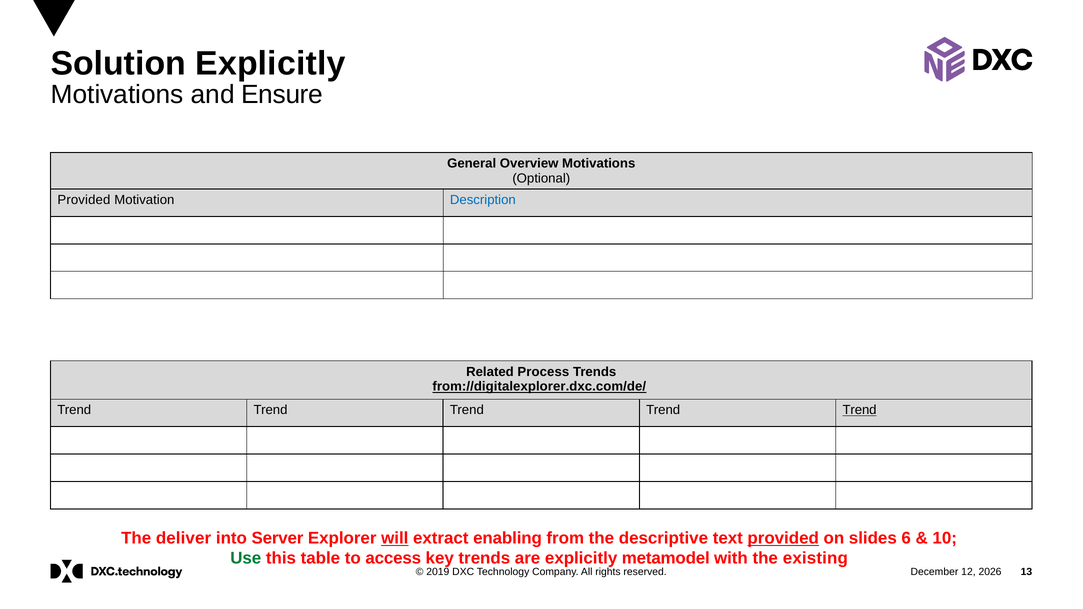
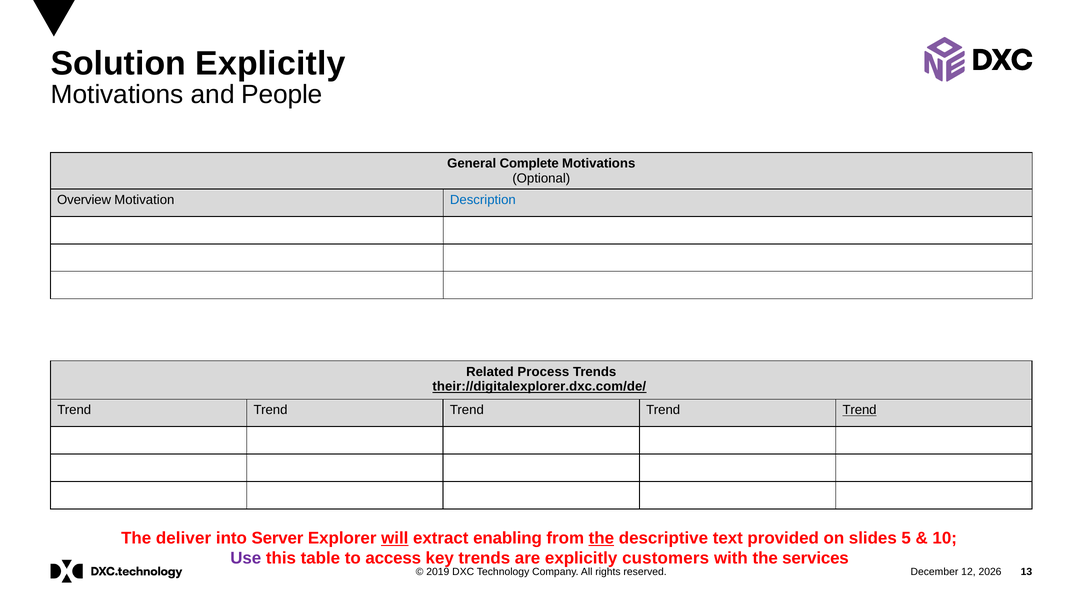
Ensure: Ensure -> People (282, 95)
Overview: Overview -> Complete (529, 164)
Provided: Provided -> Overview (84, 200)
from://digitalexplorer.dxc.com/de/: from://digitalexplorer.dxc.com/de/ -> their://digitalexplorer.dxc.com/de/ (539, 387)
the underline: none -> present (601, 538)
provided underline: present -> none (783, 538)
6: 6 -> 5 (906, 538)
Use colour: green -> purple (246, 559)
metamodel: metamodel -> customers (666, 559)
existing: existing -> services (816, 559)
